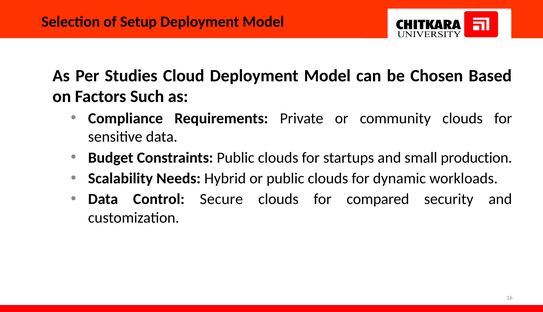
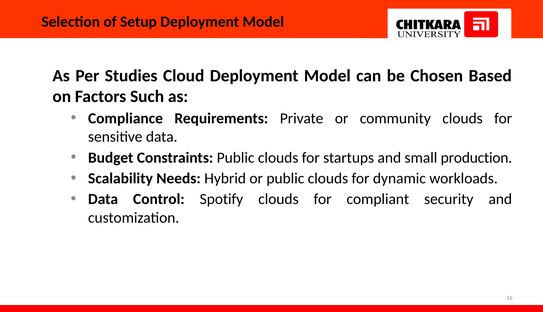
Secure: Secure -> Spotify (221, 199)
compared: compared -> compliant (378, 199)
